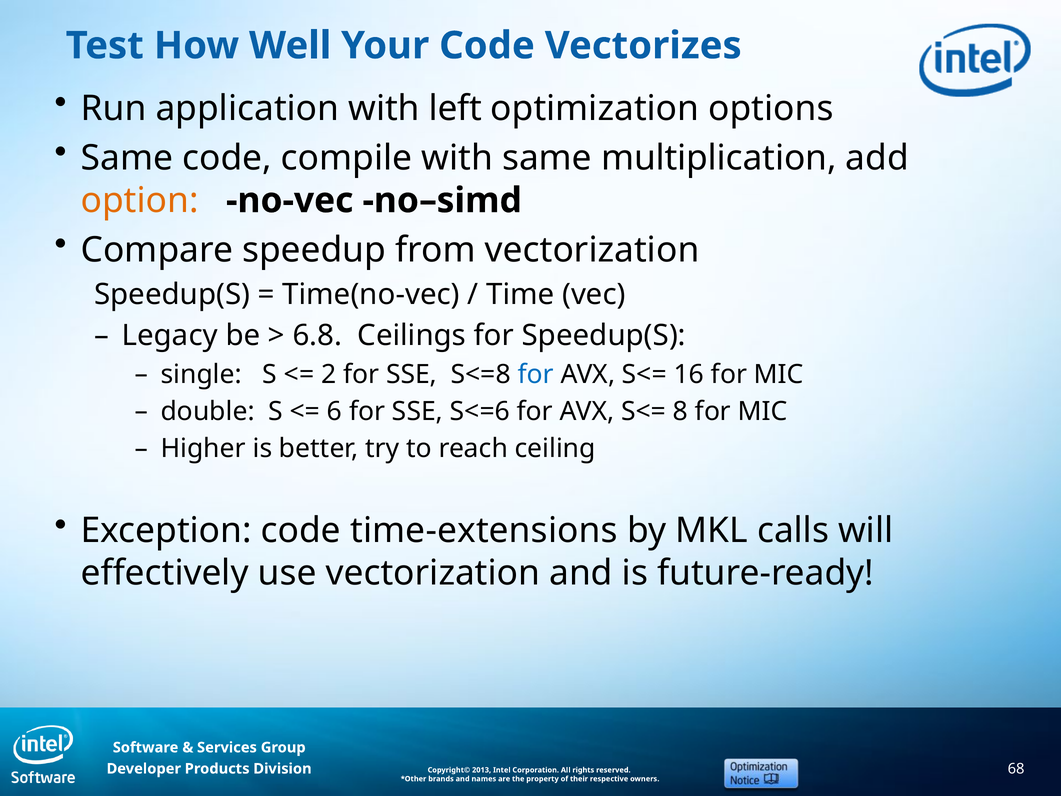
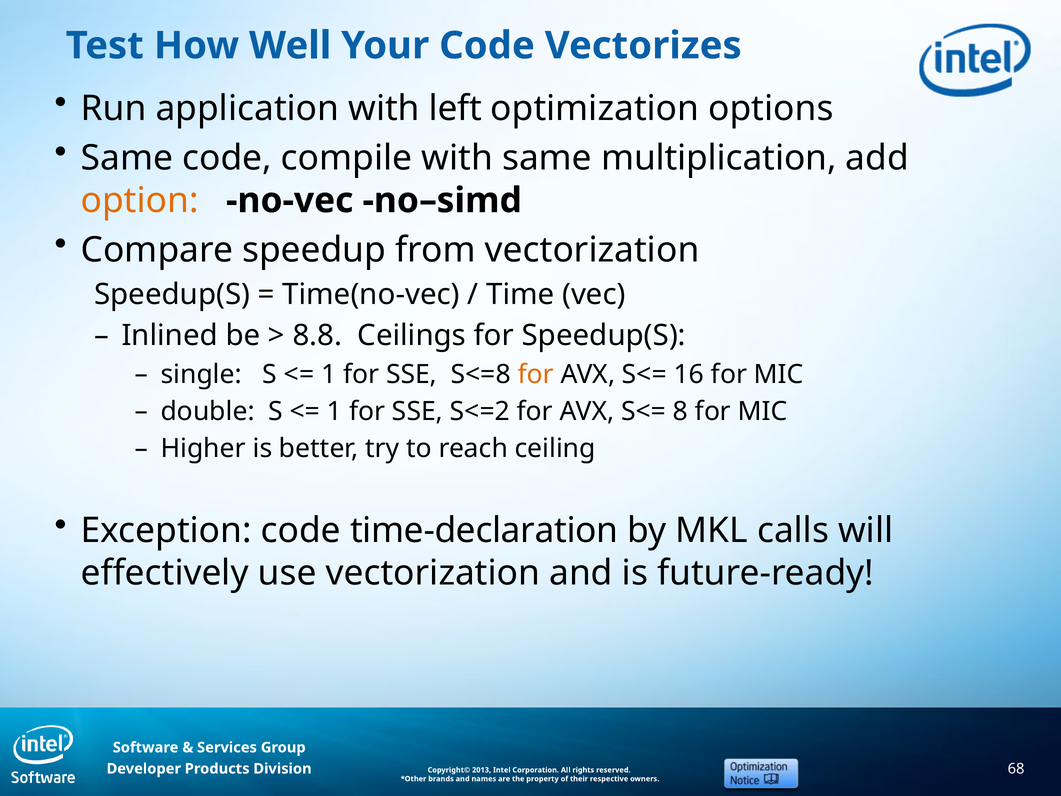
Legacy: Legacy -> Inlined (170, 336)
6.8: 6.8 -> 8.8 (317, 336)
2: 2 -> 1 (329, 374)
for colour: blue -> orange (536, 374)
6: 6 -> 1 (335, 411)
S<=6: S<=6 -> S<=2 (480, 411)
time-extensions: time-extensions -> time-declaration (484, 531)
